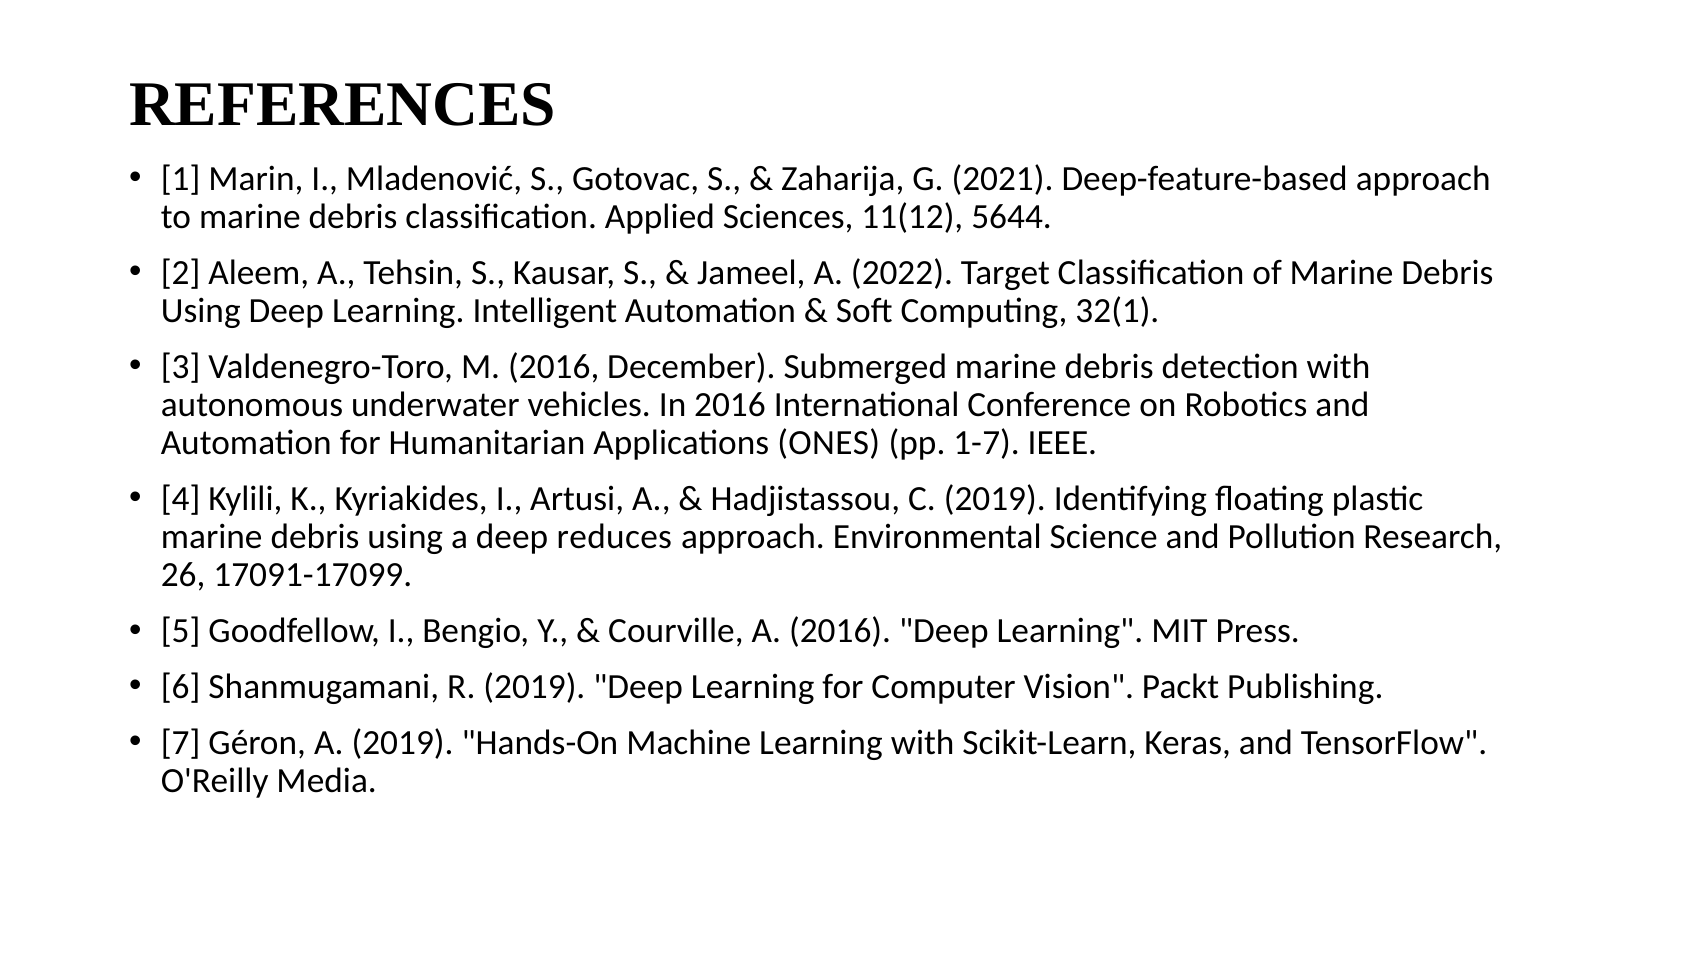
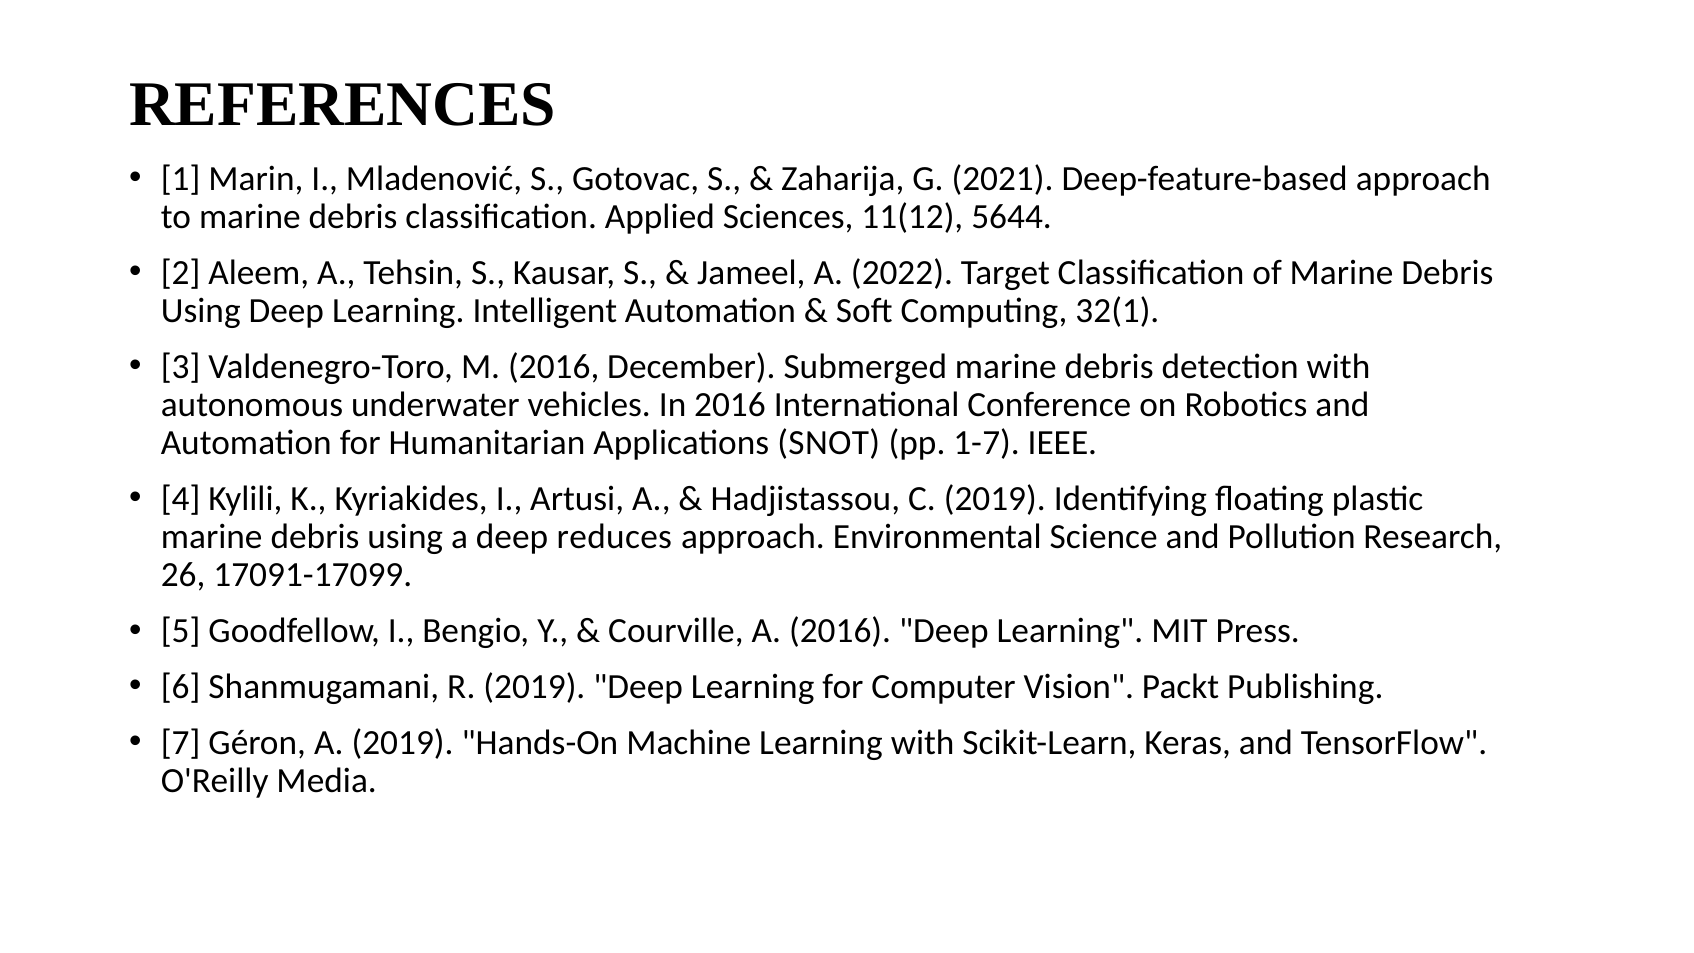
ONES: ONES -> SNOT (829, 443)
